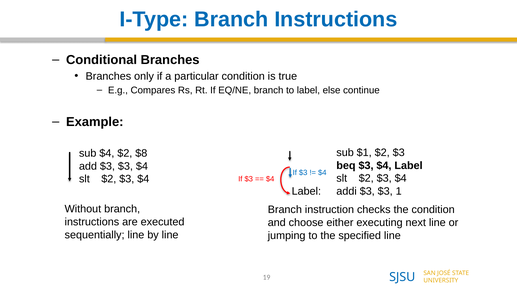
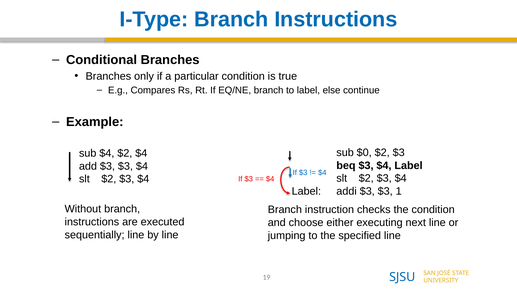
$1: $1 -> $0 (364, 152)
$2 $8: $8 -> $4 (141, 153)
